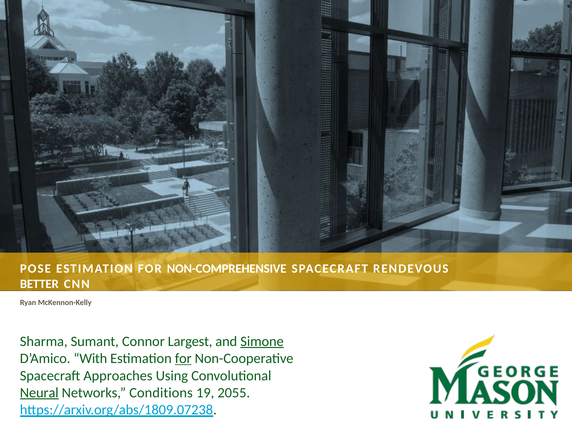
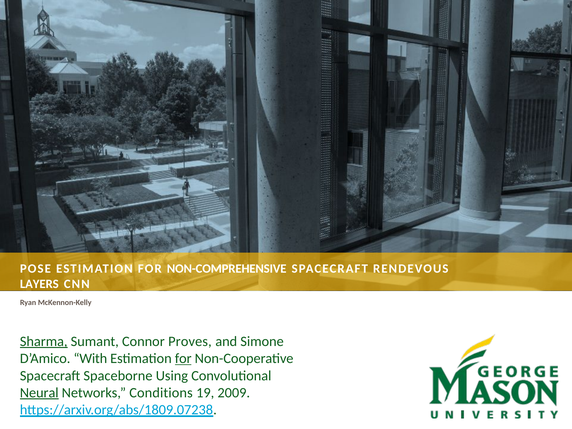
BETTER: BETTER -> LAYERS (39, 284)
Sharma underline: none -> present (44, 341)
Largest: Largest -> Proves (190, 341)
Simone underline: present -> none (262, 341)
Approaches: Approaches -> Spaceborne (118, 376)
2055: 2055 -> 2009 (234, 393)
